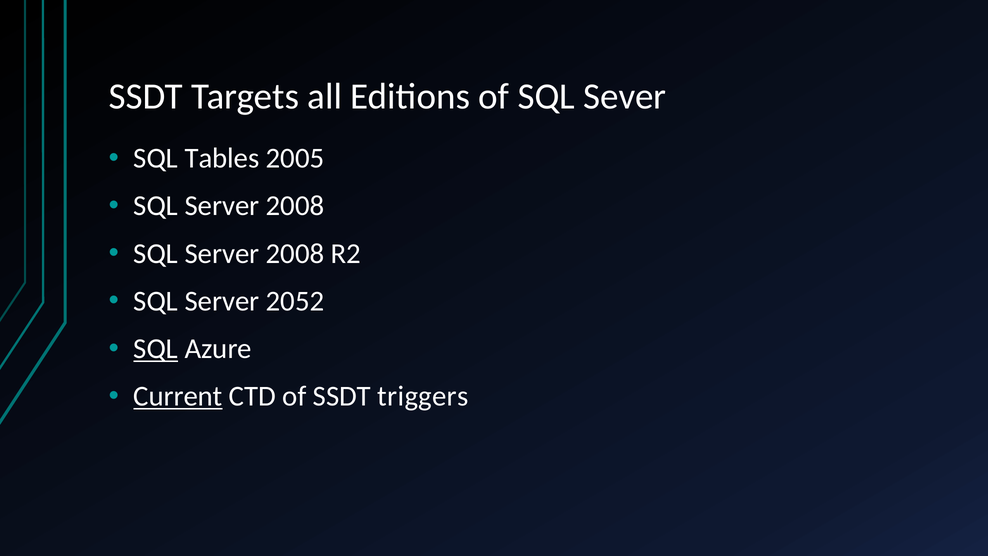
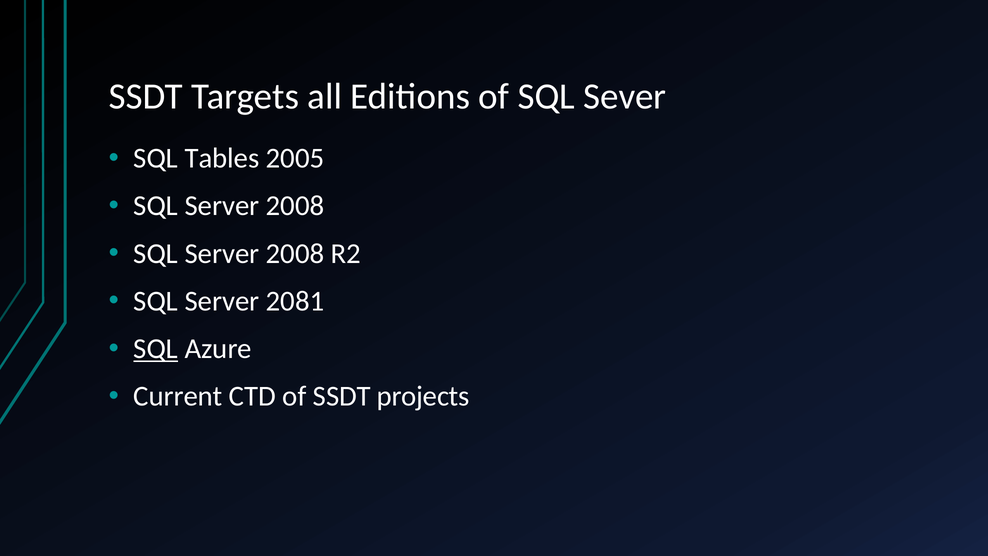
2052: 2052 -> 2081 (295, 301)
Current underline: present -> none (178, 396)
triggers: triggers -> projects (423, 396)
